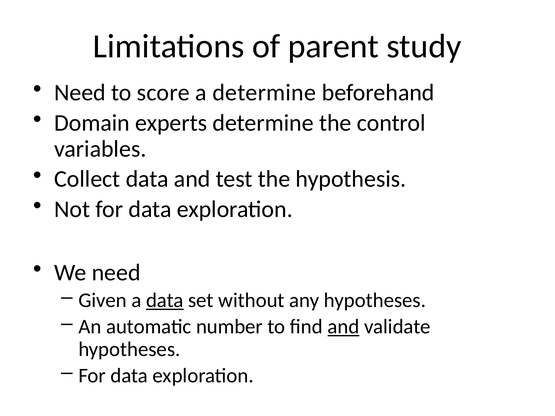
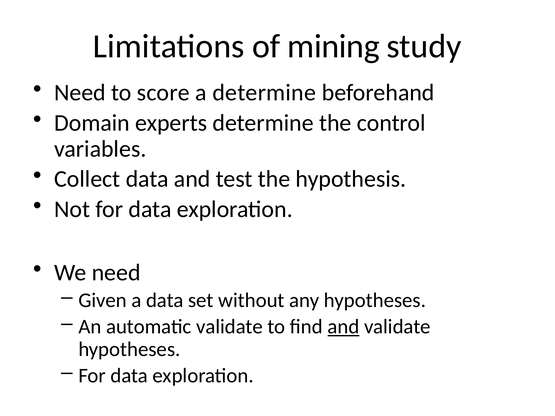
parent: parent -> mining (334, 46)
data underline: present -> none (165, 300)
automatic number: number -> validate (229, 327)
